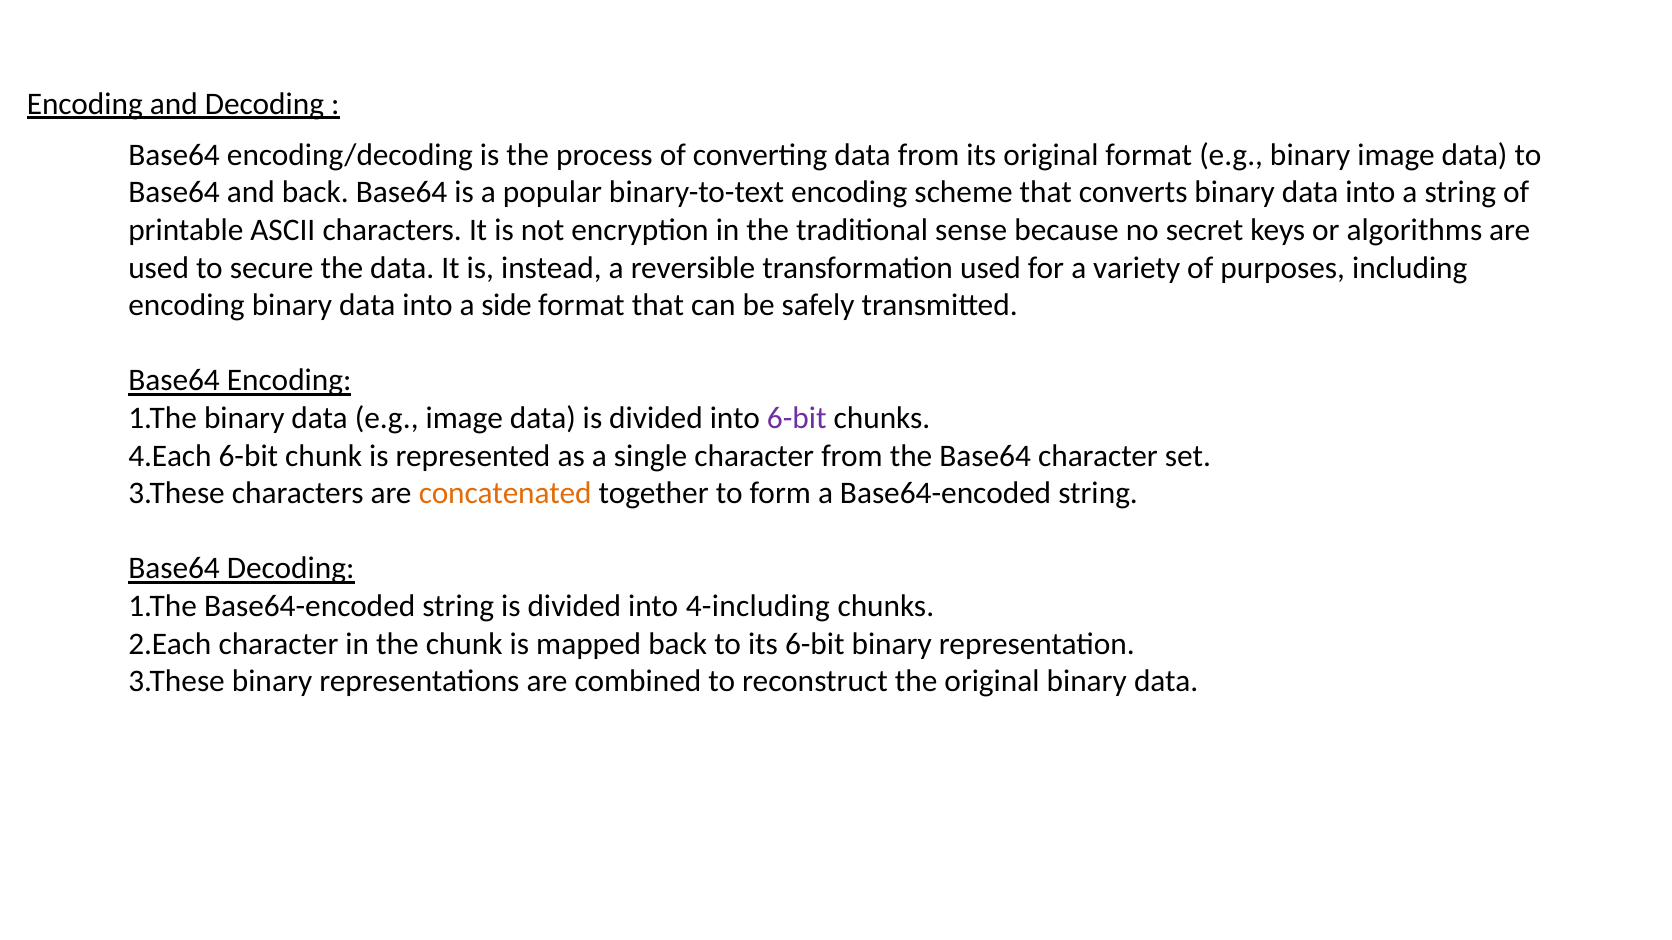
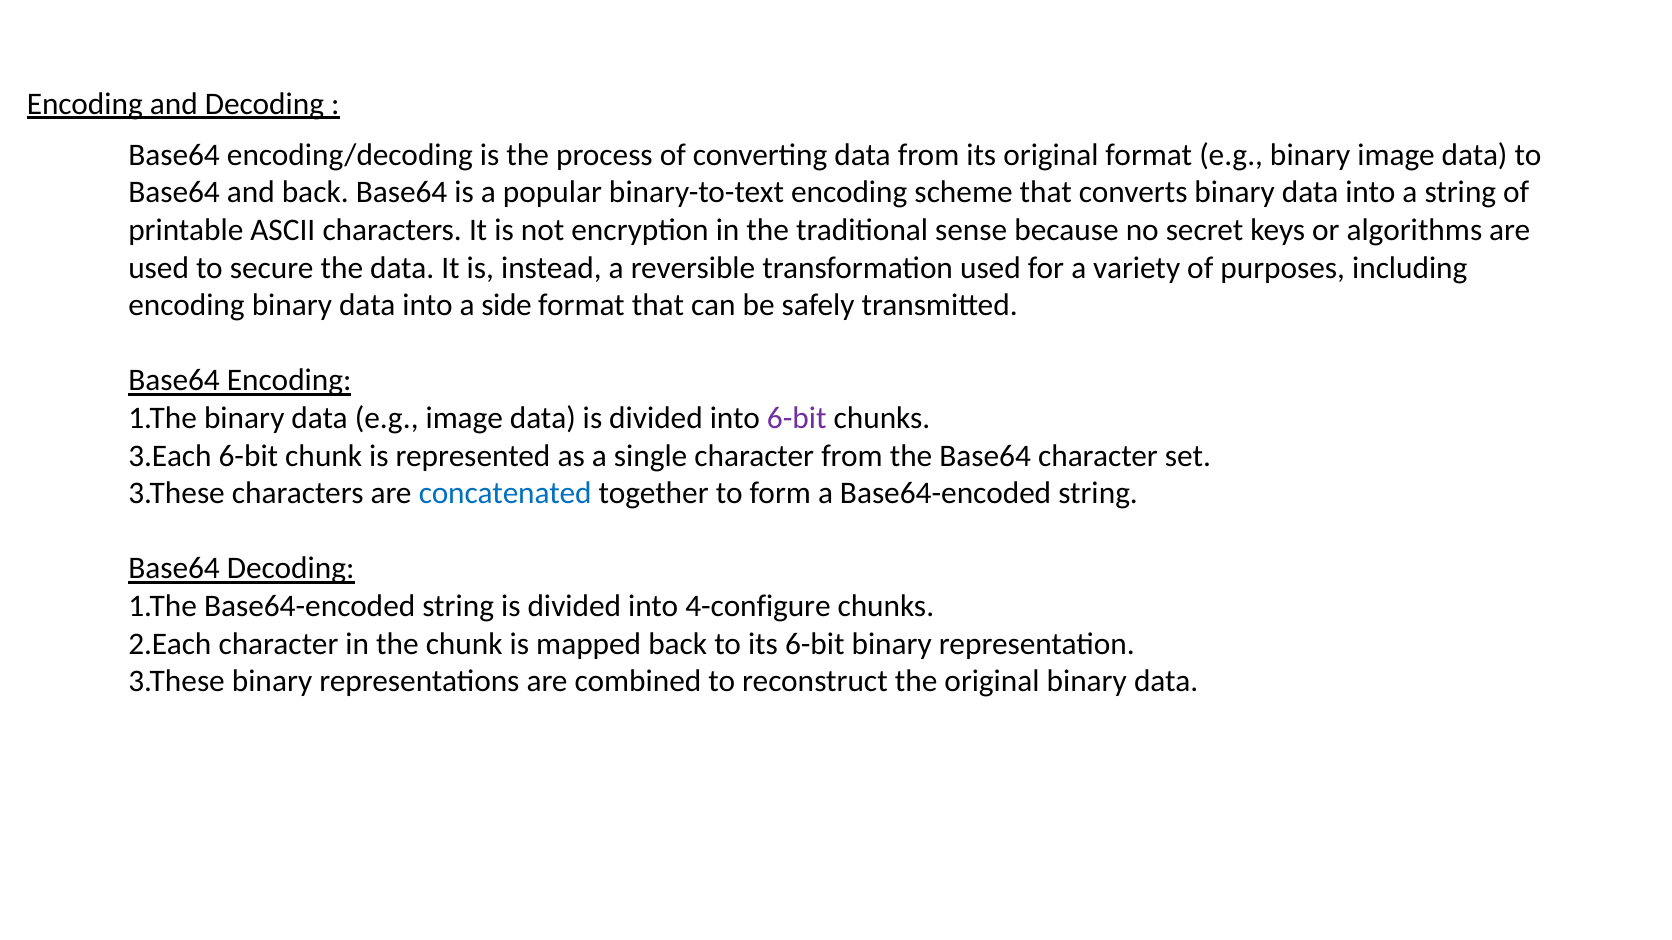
4.Each: 4.Each -> 3.Each (170, 456)
concatenated colour: orange -> blue (505, 494)
4-including: 4-including -> 4-configure (758, 606)
